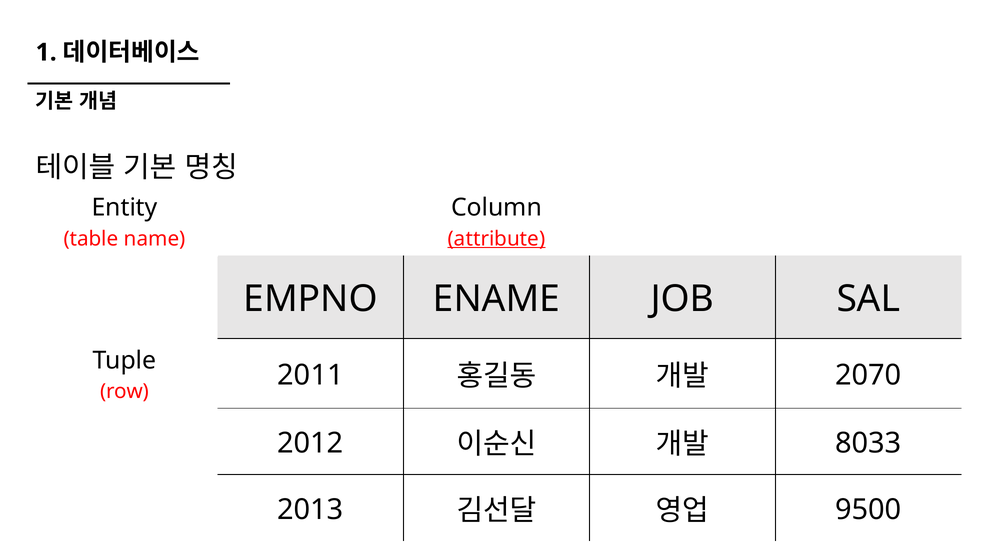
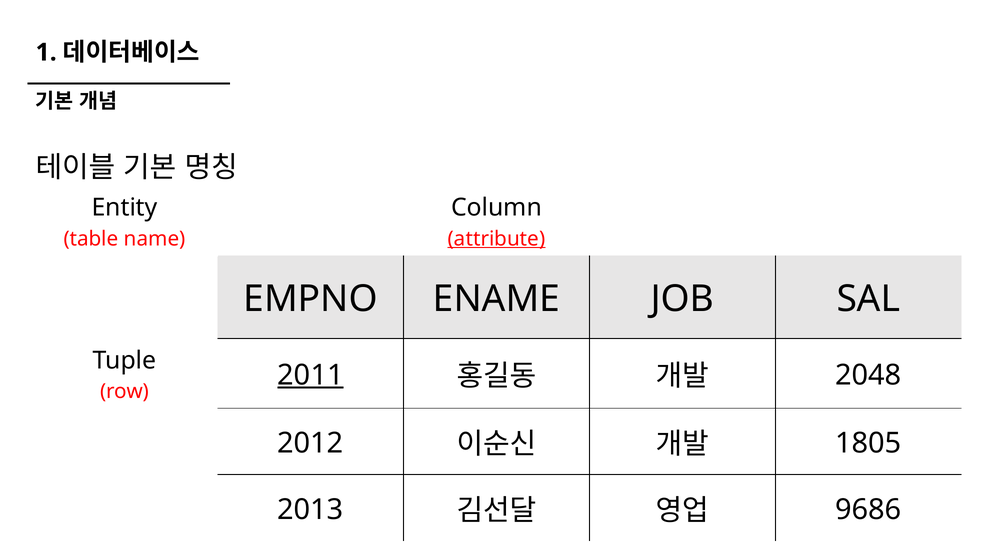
2011 underline: none -> present (311, 375)
2070: 2070 -> 2048 (868, 375)
8033: 8033 -> 1805 (868, 444)
9500: 9500 -> 9686 (868, 510)
